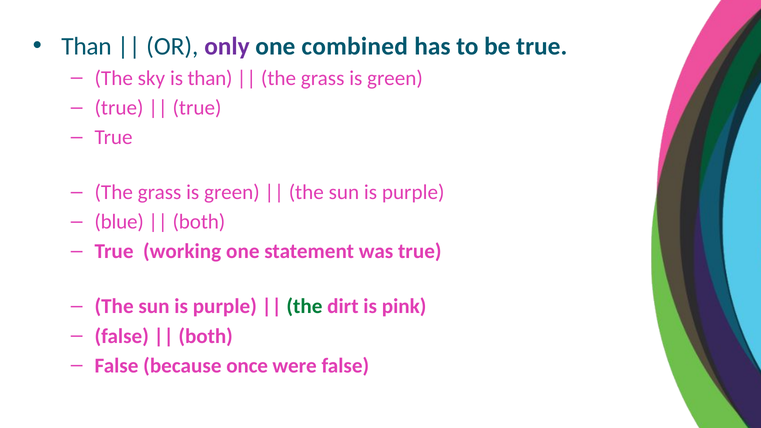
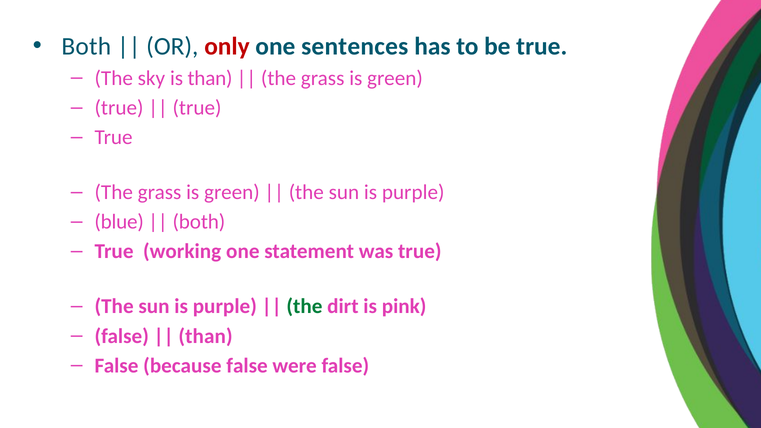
Than: Than -> Both (86, 46)
only colour: purple -> red (227, 46)
combined: combined -> sentences (355, 46)
both: both -> than (206, 336)
because once: once -> false (247, 366)
